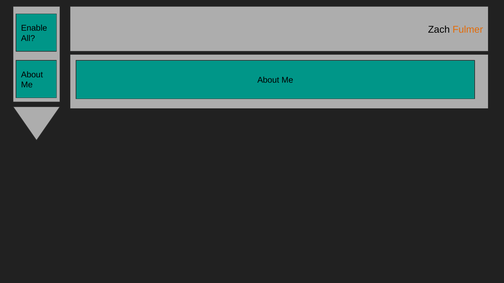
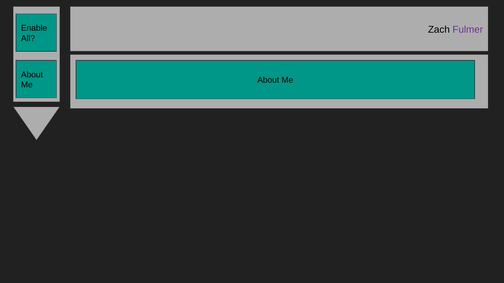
Fulmer colour: orange -> purple (468, 30)
